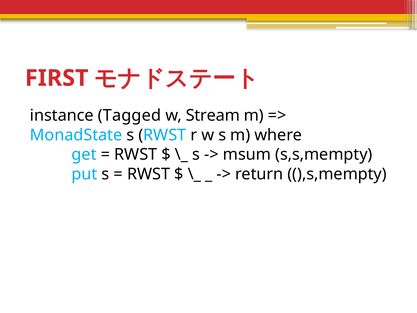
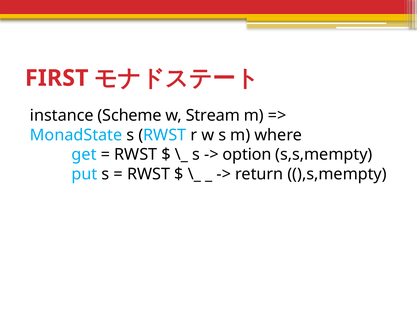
Tagged: Tagged -> Scheme (130, 115)
msum: msum -> option (247, 154)
